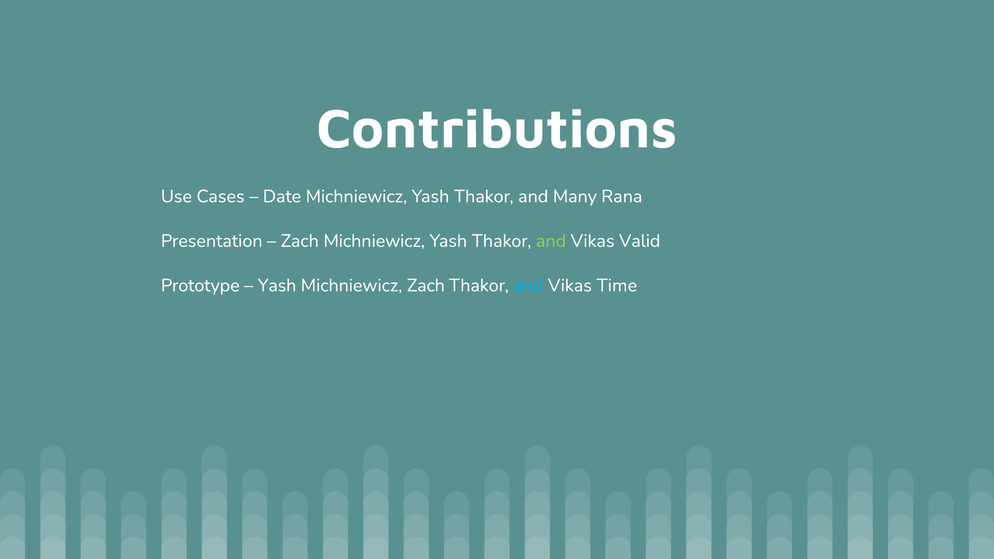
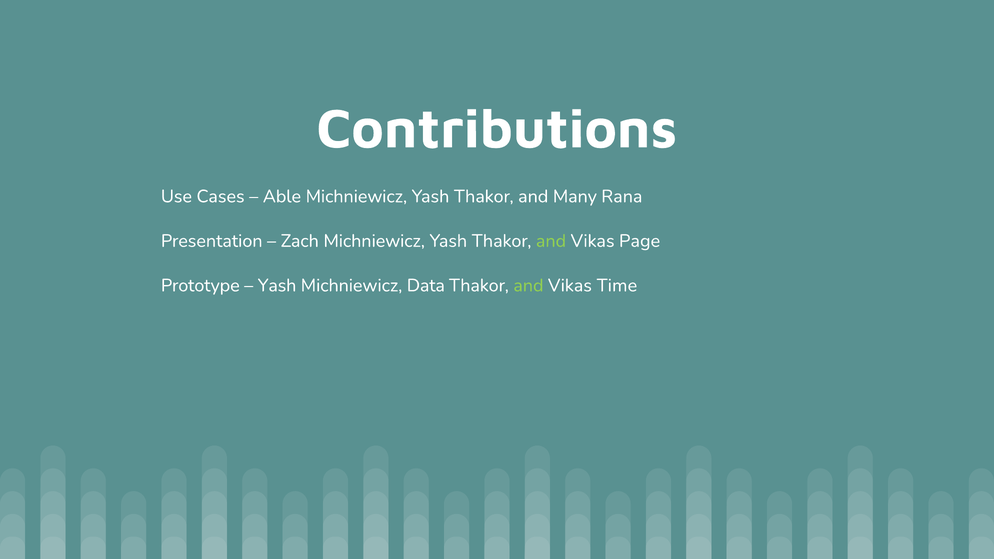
Date: Date -> Able (282, 196)
Valid: Valid -> Page (640, 241)
Michniewicz Zach: Zach -> Data (426, 286)
and colour: light blue -> light green (528, 286)
